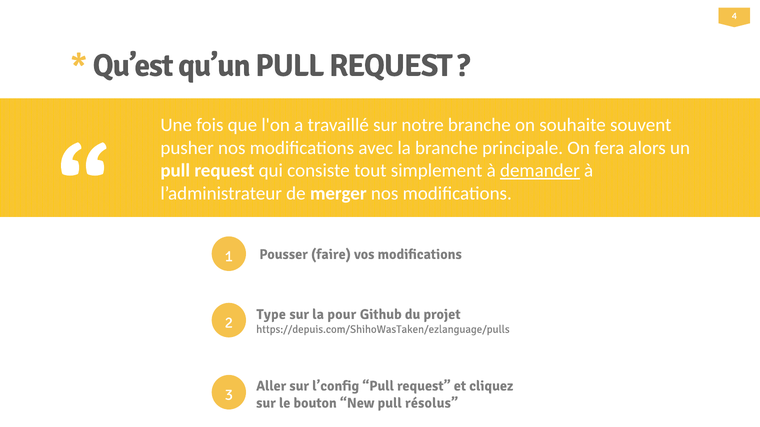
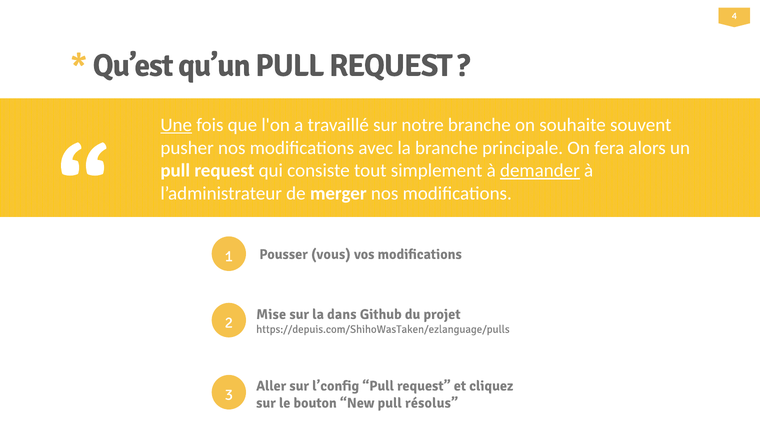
Une underline: none -> present (176, 125)
faire: faire -> vous (331, 255)
Type: Type -> Mise (271, 315)
pour: pour -> dans (342, 315)
